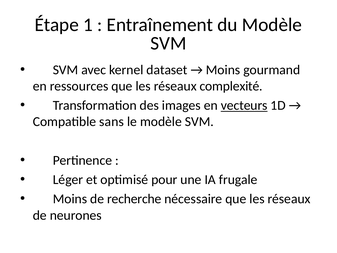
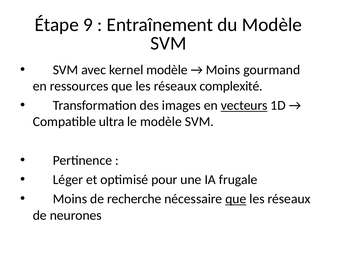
1: 1 -> 9 (88, 25)
kernel dataset: dataset -> modèle (167, 70)
sans: sans -> ultra (112, 122)
que underline: none -> present (236, 199)
